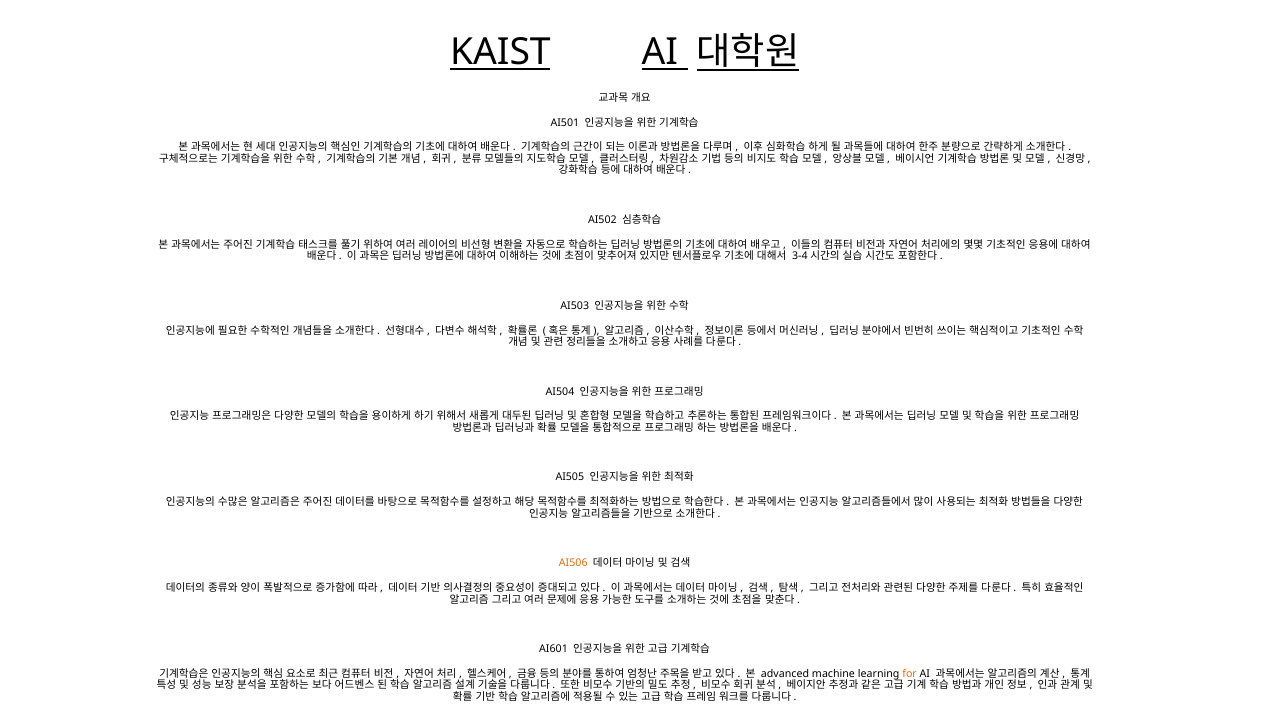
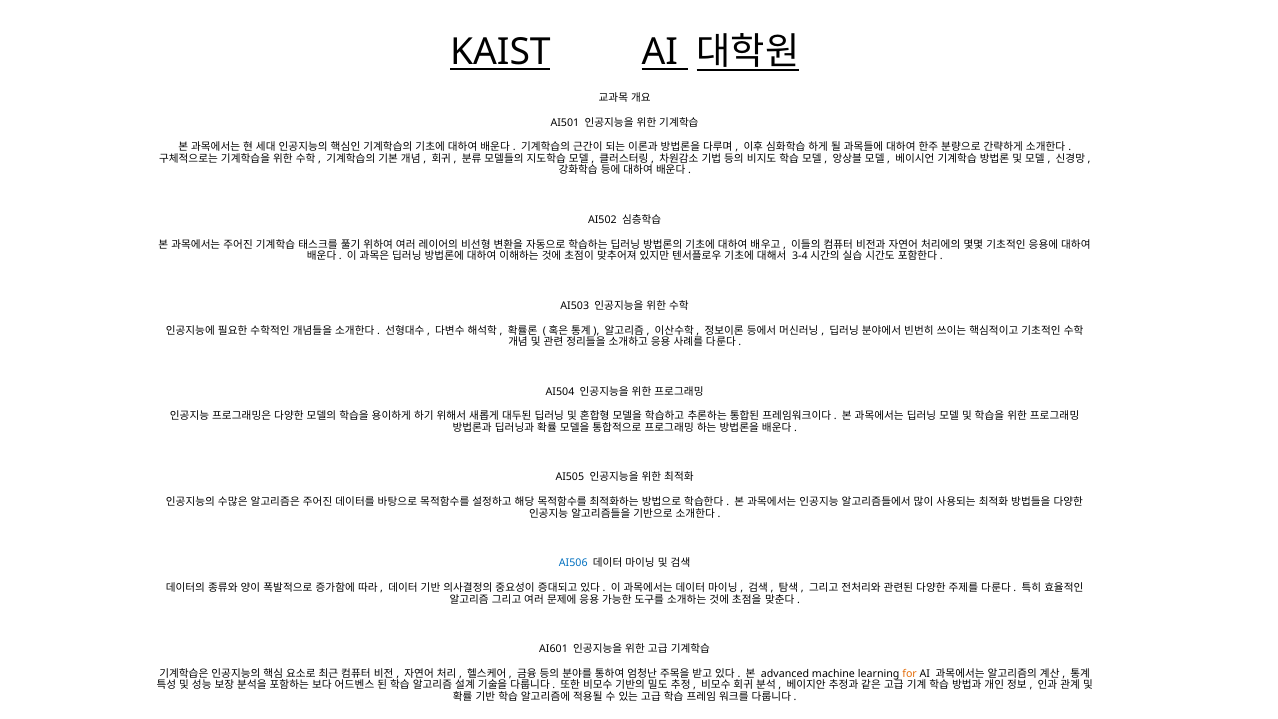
AI506 colour: orange -> blue (573, 563)
